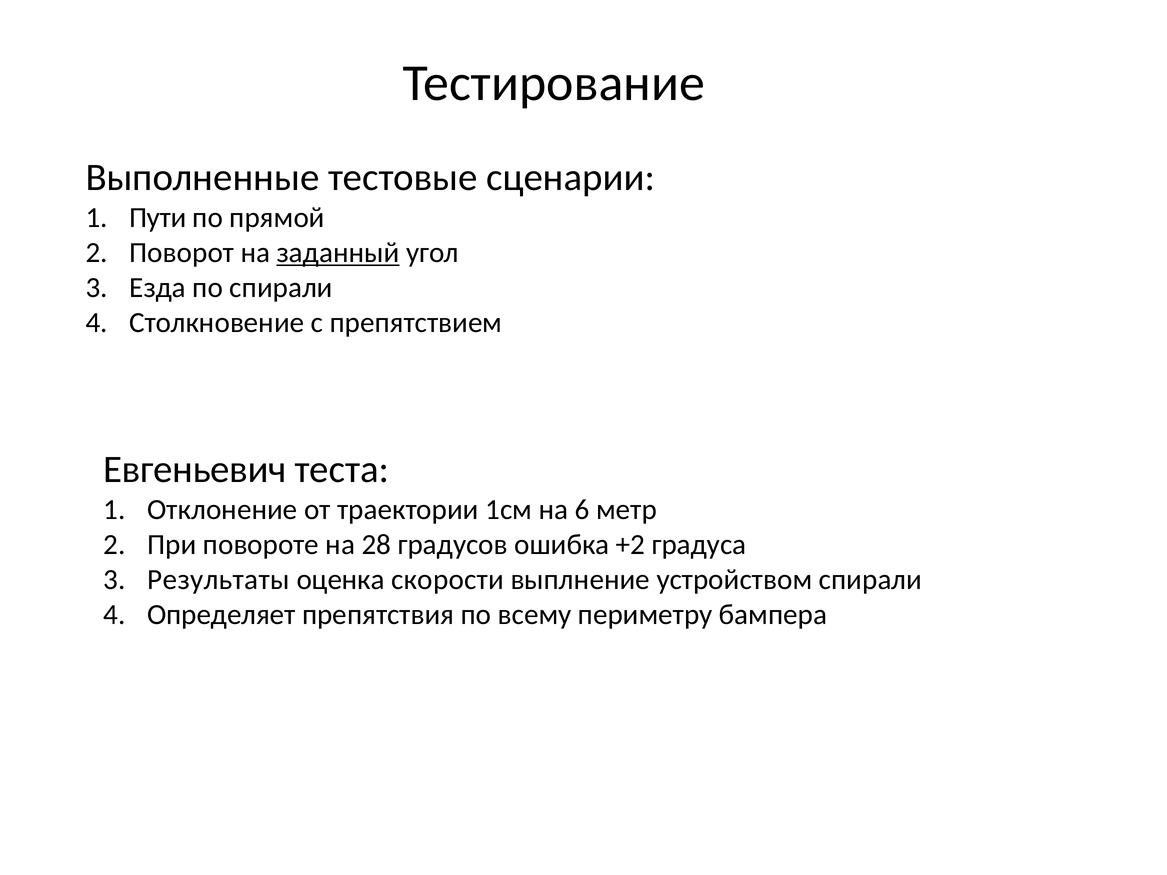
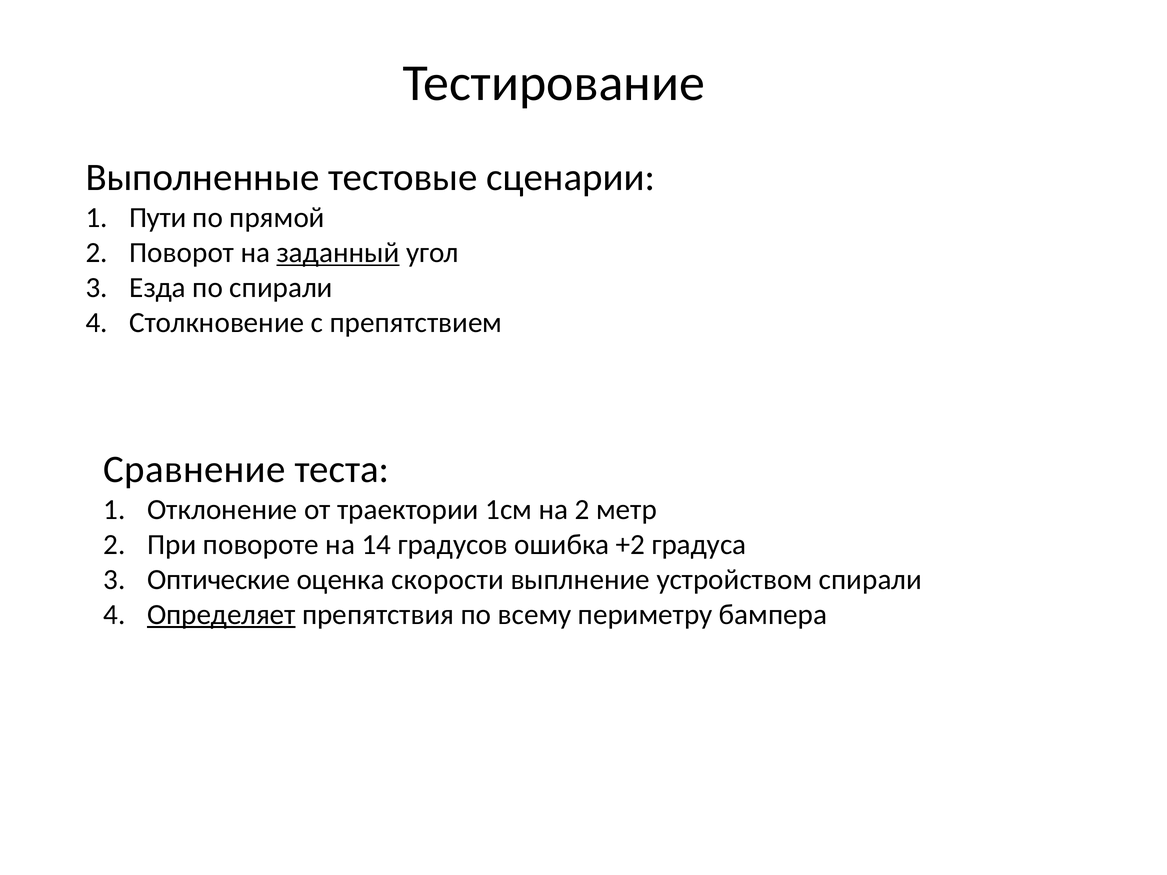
Евгеньевич: Евгеньевич -> Сравнение (195, 469)
на 6: 6 -> 2 (582, 510)
28: 28 -> 14 (376, 545)
Результаты: Результаты -> Оптические (219, 580)
Определяет underline: none -> present (221, 615)
